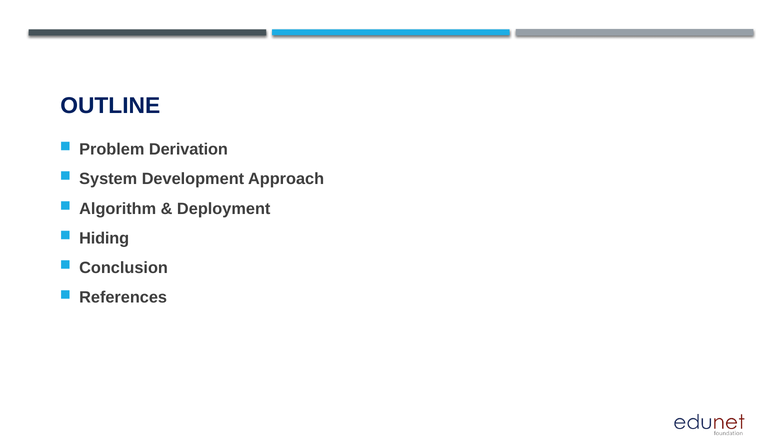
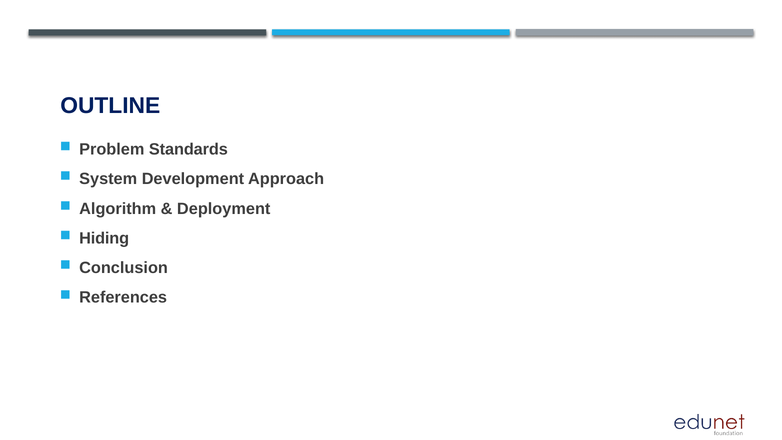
Derivation: Derivation -> Standards (188, 149)
